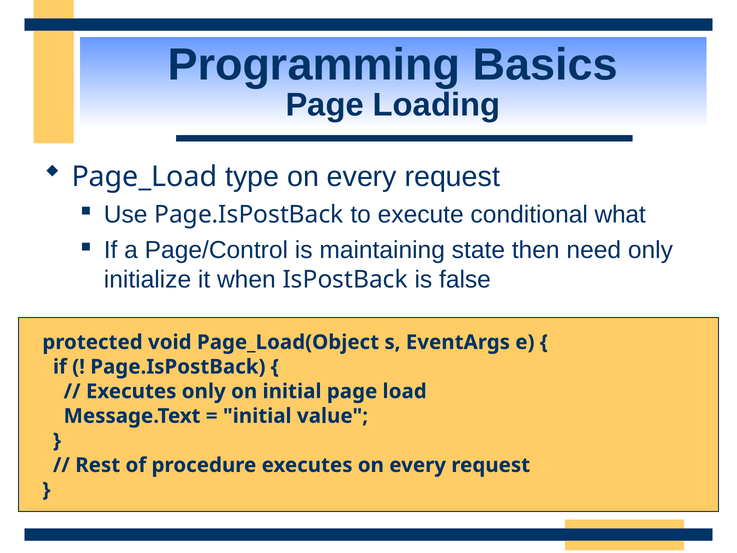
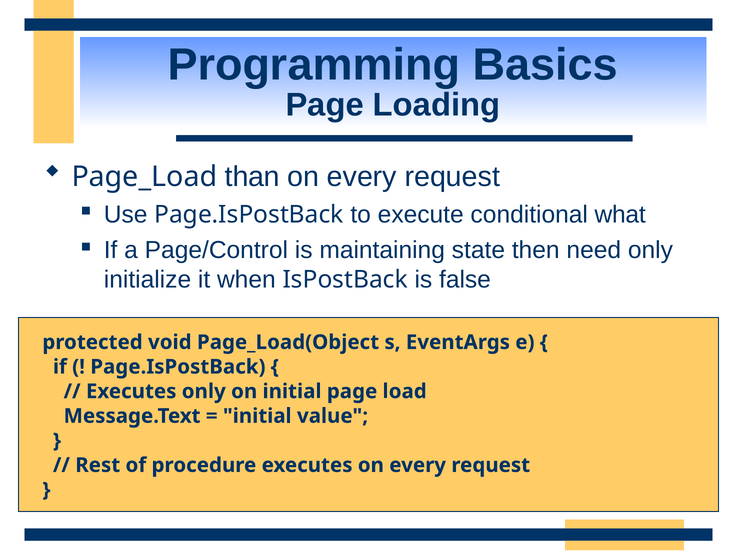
type: type -> than (252, 177)
